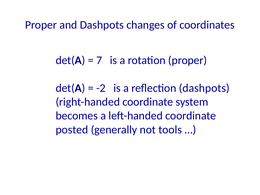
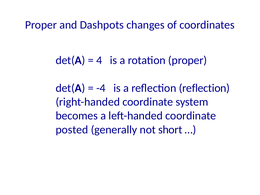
7: 7 -> 4 (99, 60)
-2: -2 -> -4 (101, 88)
reflection dashpots: dashpots -> reflection (204, 88)
tools: tools -> short (170, 130)
